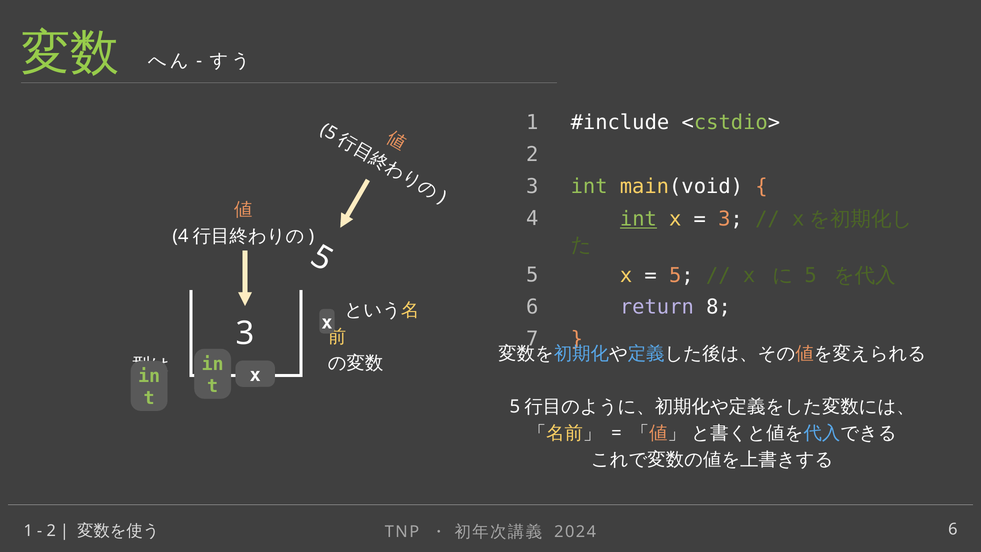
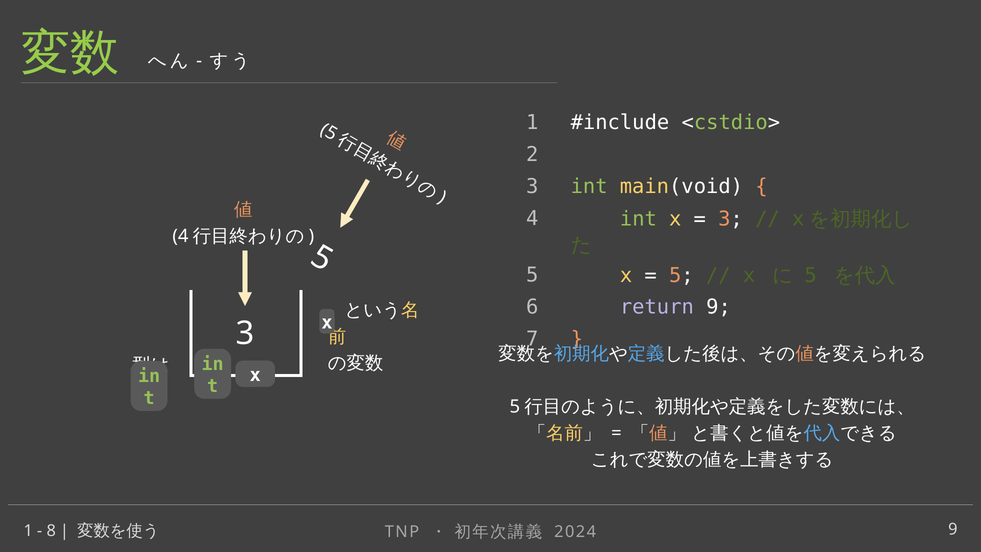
int underline: present -> none (638, 219)
return 8: 8 -> 9 (718, 307)
2: 2 -> 8 (51, 531)
6: 6 -> 9 (953, 529)
